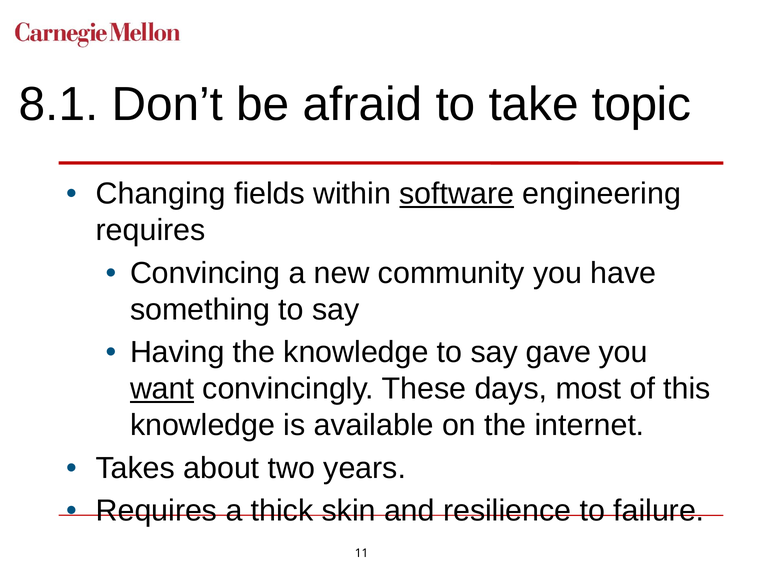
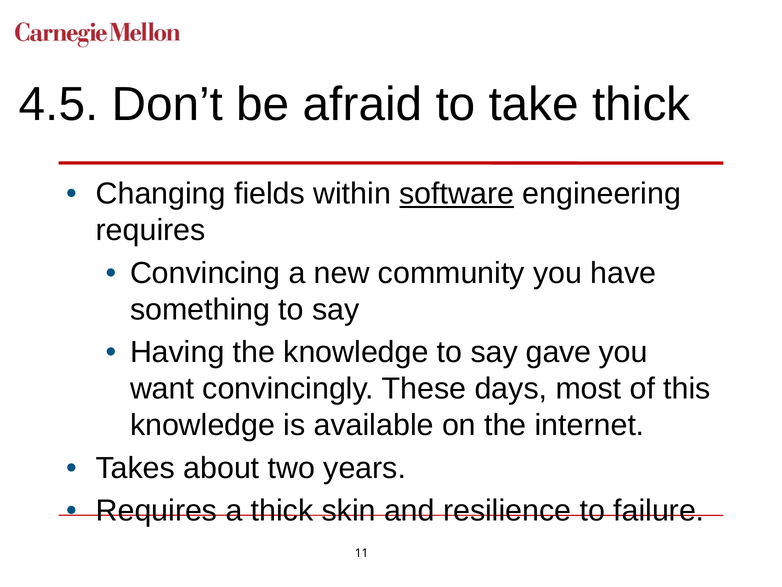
8.1: 8.1 -> 4.5 (59, 104)
take topic: topic -> thick (641, 104)
want underline: present -> none (162, 388)
